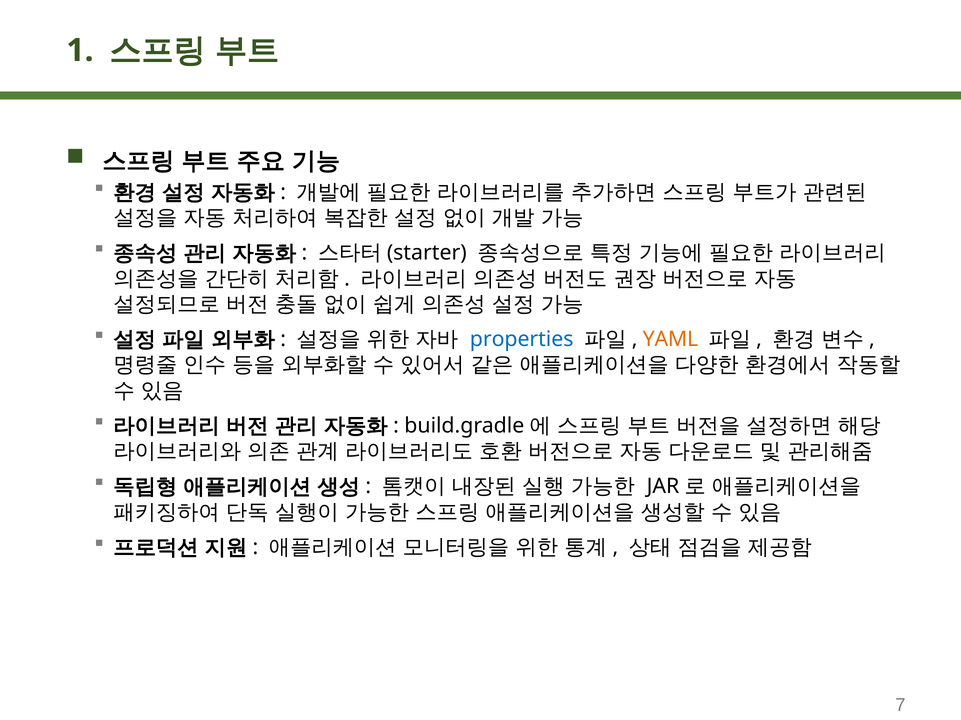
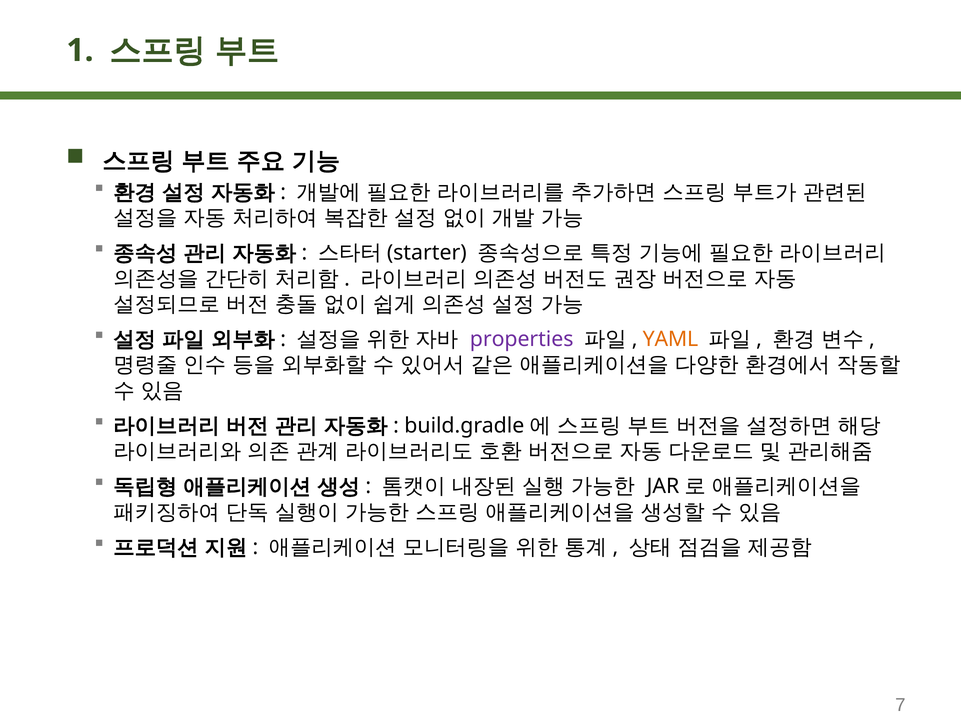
properties colour: blue -> purple (522, 340)
